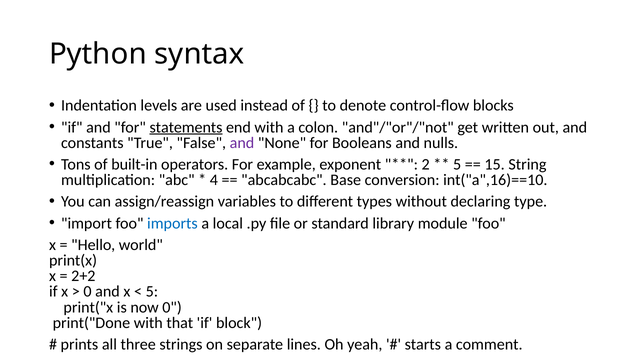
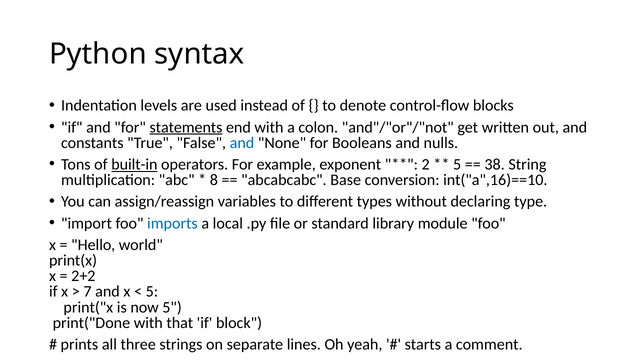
and colour: purple -> blue (242, 143)
built-in underline: none -> present (134, 165)
15: 15 -> 38 (495, 165)
4: 4 -> 8 (214, 180)
0: 0 -> 7 (87, 292)
now 0: 0 -> 5 (172, 308)
